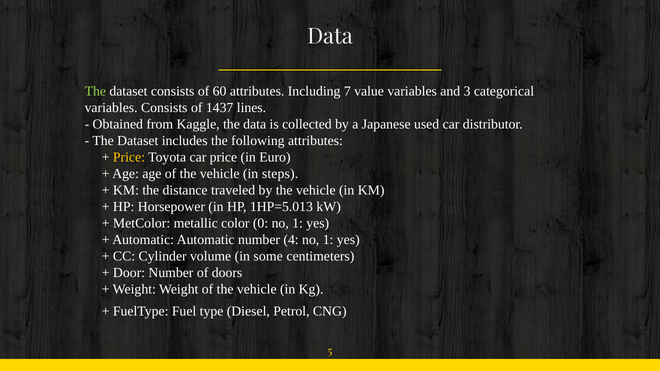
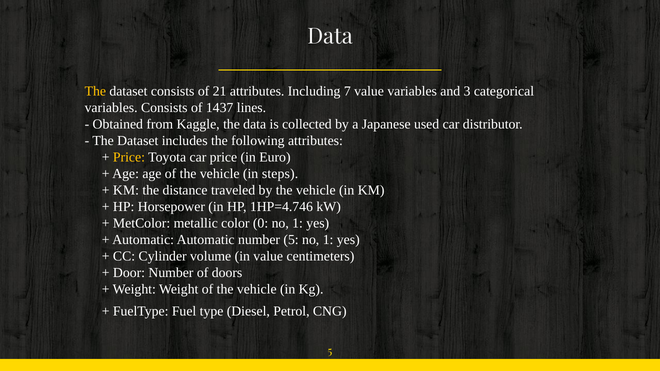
The colour: light green -> yellow (95, 91)
60: 60 -> 21 (220, 91)
1HP=5.013: 1HP=5.013 -> 1HP=4.746 (281, 207)
number 4: 4 -> 5 (291, 240)
in some: some -> value (268, 256)
